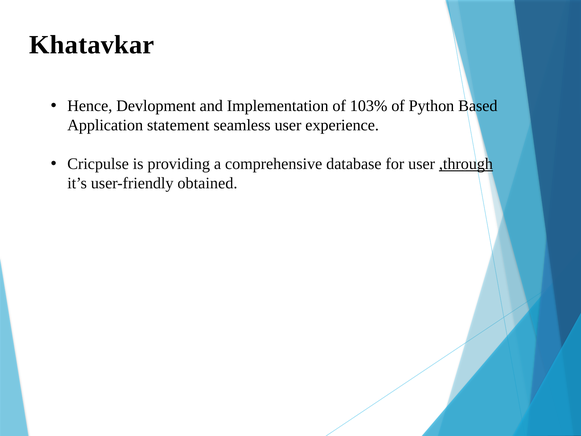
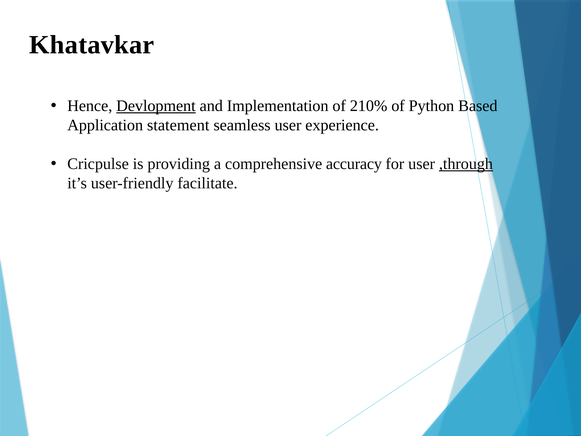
Devlopment underline: none -> present (156, 106)
103%: 103% -> 210% (369, 106)
database: database -> accuracy (354, 164)
obtained: obtained -> facilitate (208, 183)
